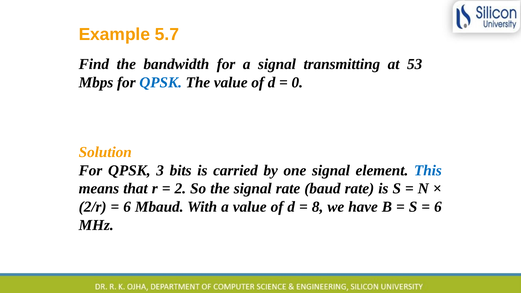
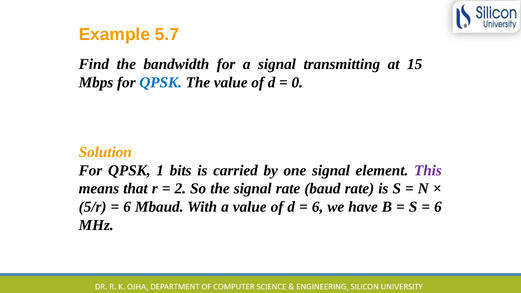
53: 53 -> 15 (415, 64)
3: 3 -> 1 (160, 170)
This colour: blue -> purple (428, 170)
2/r: 2/r -> 5/r (93, 207)
8: 8 -> 6 (318, 207)
